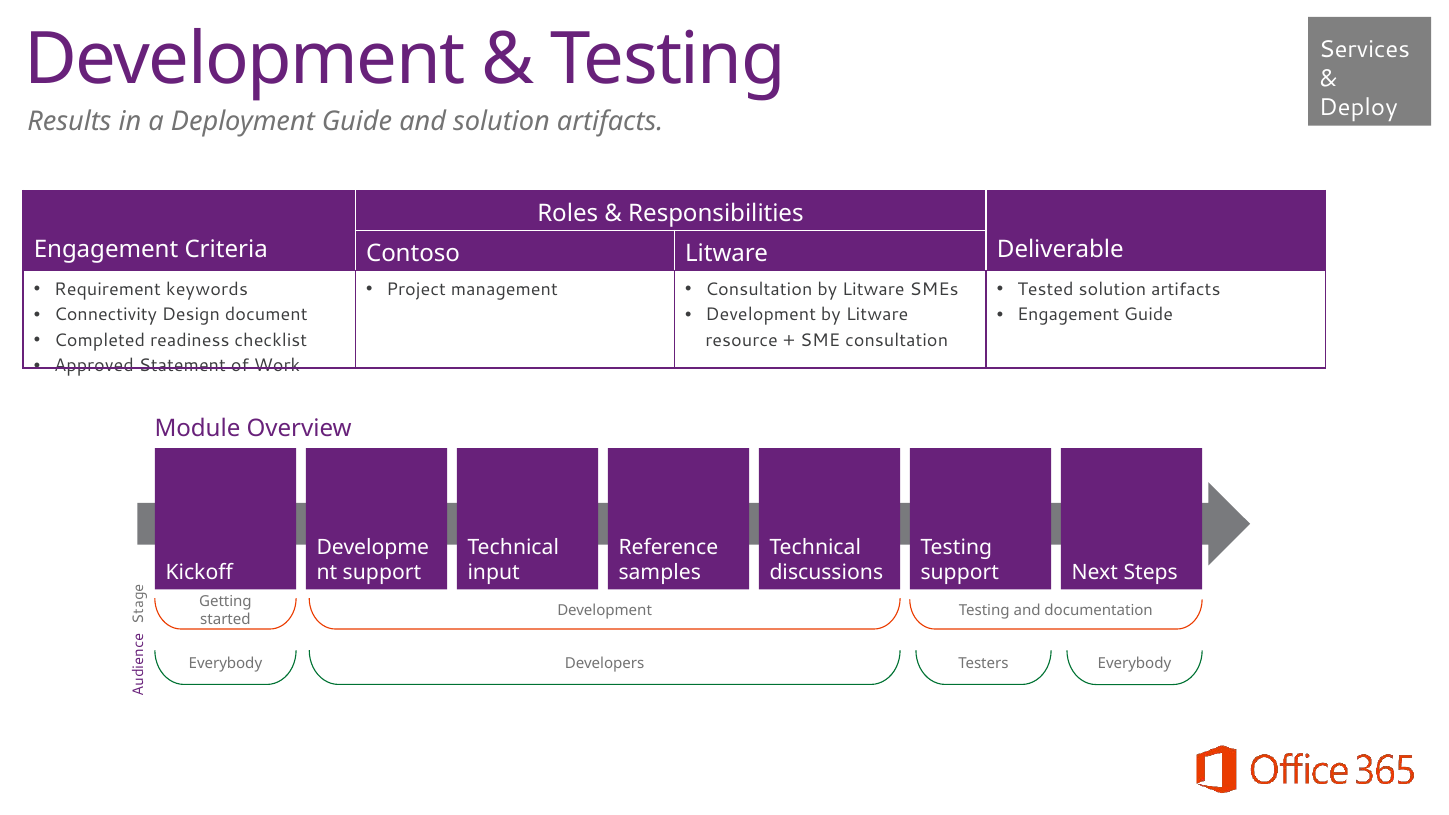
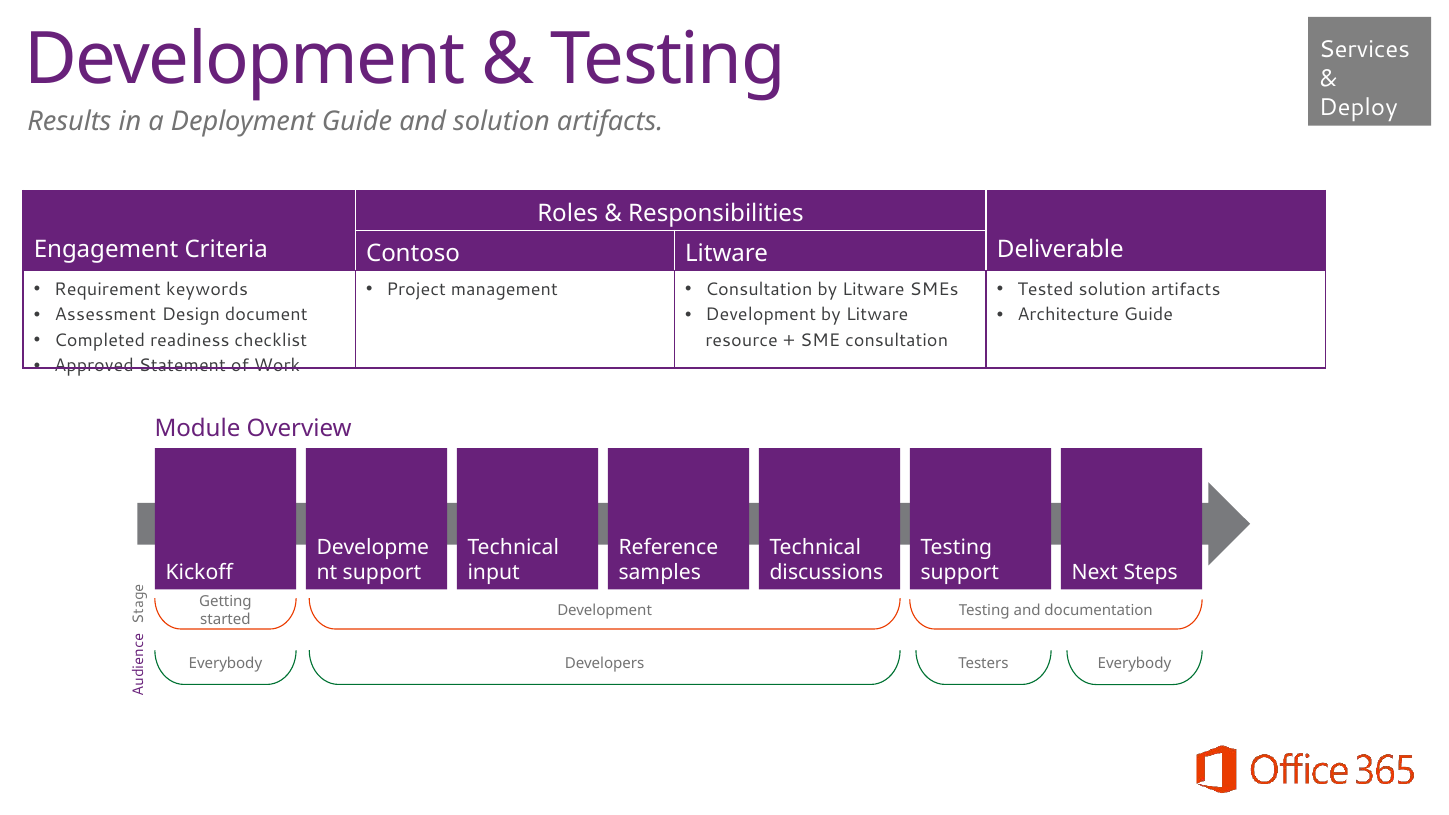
Connectivity: Connectivity -> Assessment (105, 315)
Engagement: Engagement -> Architecture (1068, 315)
